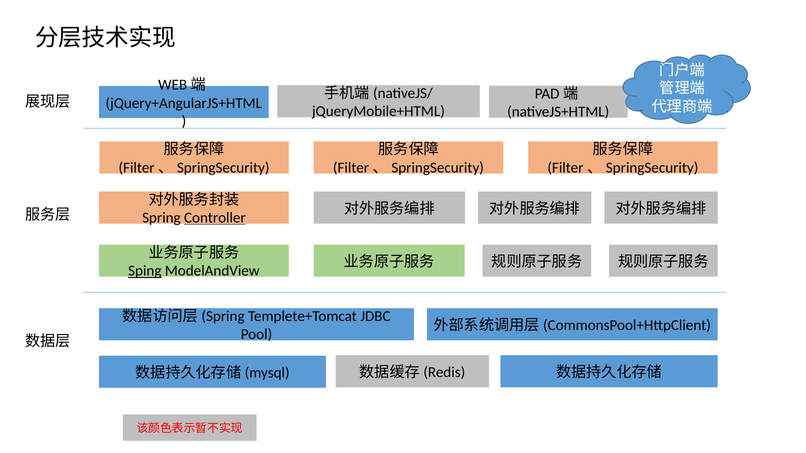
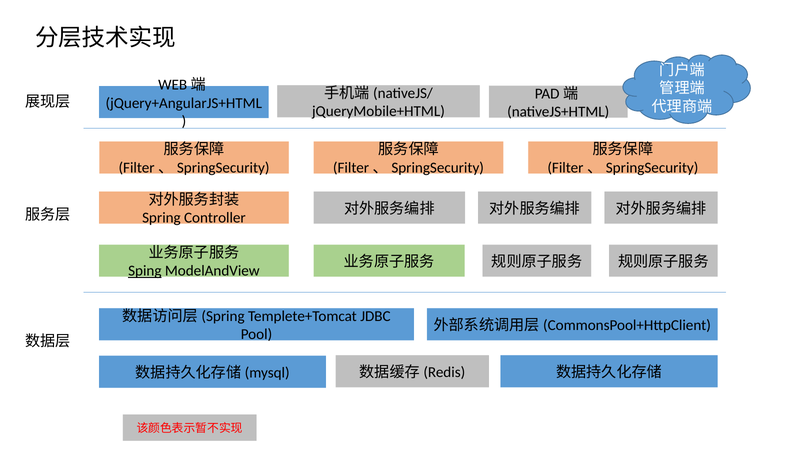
Controller underline: present -> none (215, 218)
